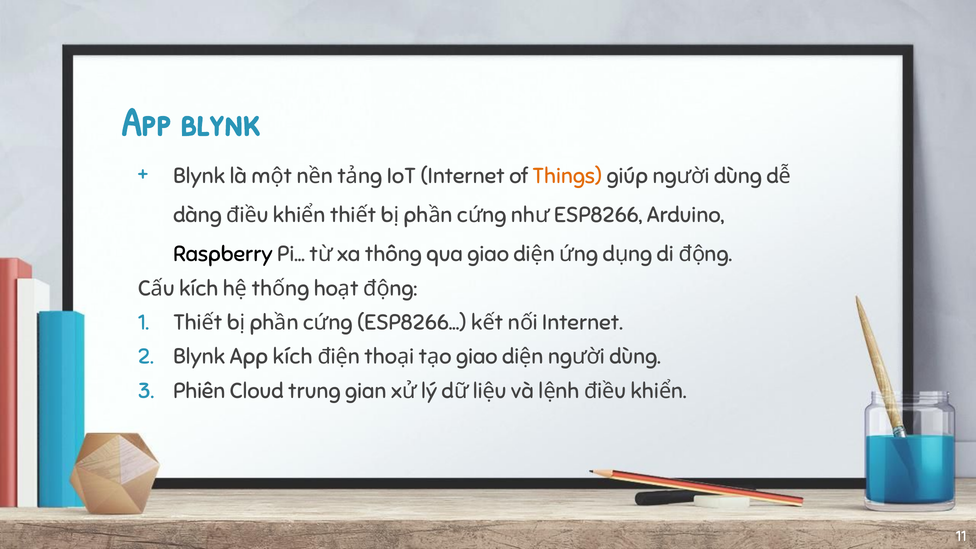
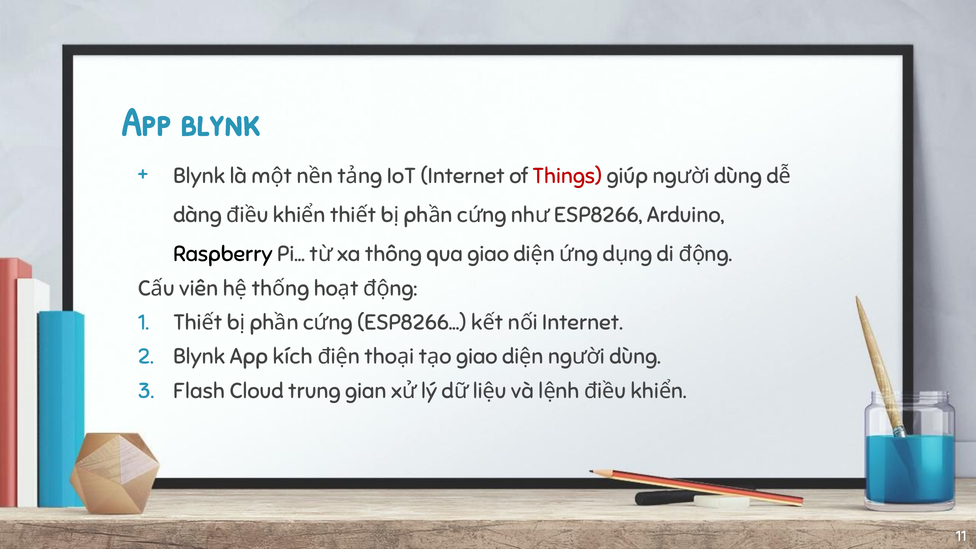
Things colour: orange -> red (567, 176)
kích: kích -> viên (199, 288)
Phiên: Phiên -> Flash (199, 391)
